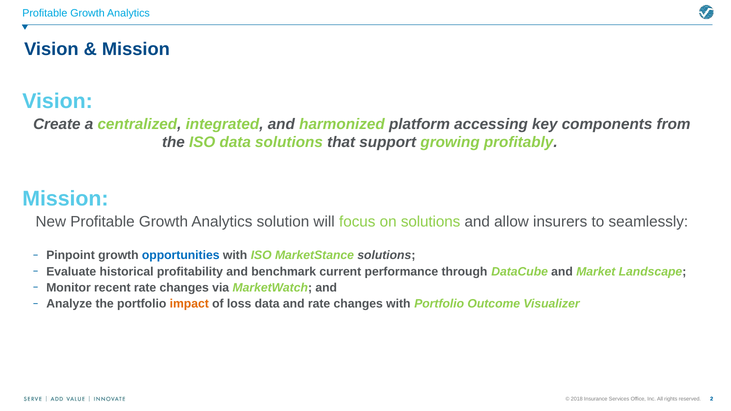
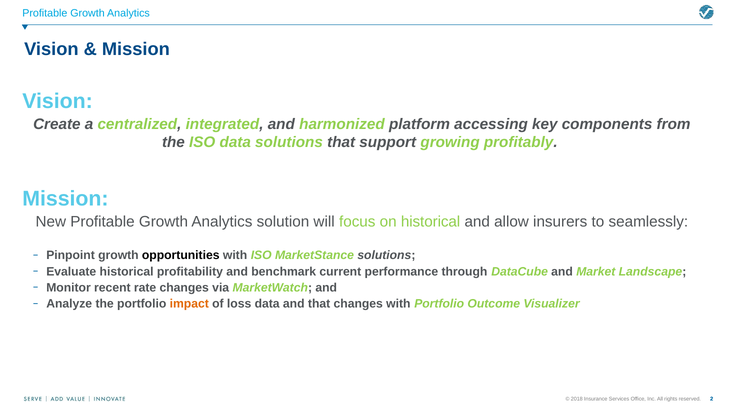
on solutions: solutions -> historical (431, 222)
opportunities colour: blue -> black (181, 256)
and rate: rate -> that (319, 304)
